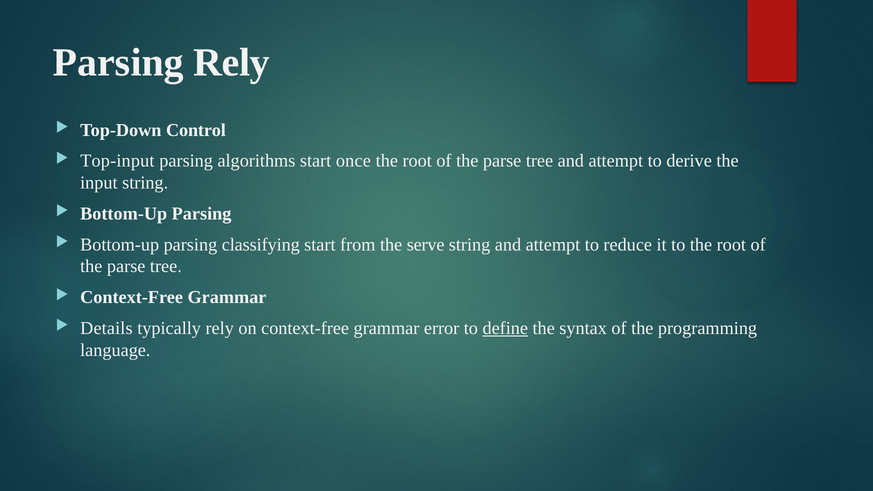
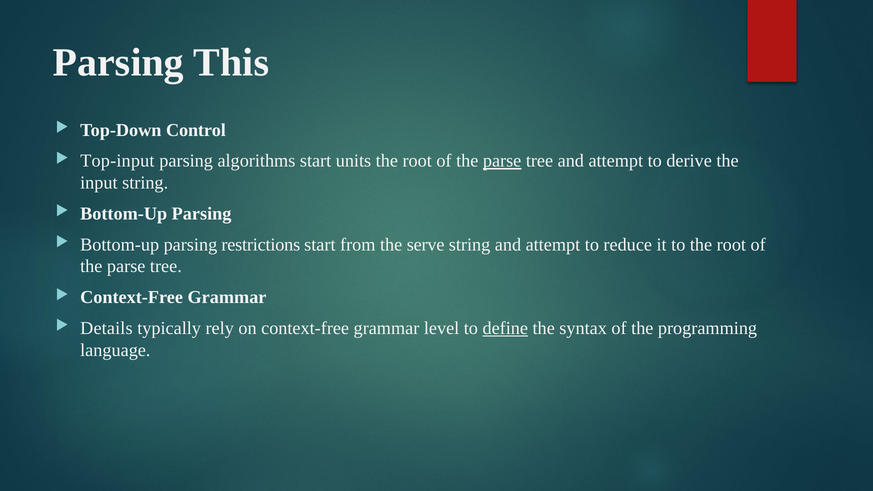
Parsing Rely: Rely -> This (231, 63)
once: once -> units (353, 161)
parse underline: none -> present (502, 161)
classifying: classifying -> restrictions (261, 245)
error: error -> level (442, 328)
